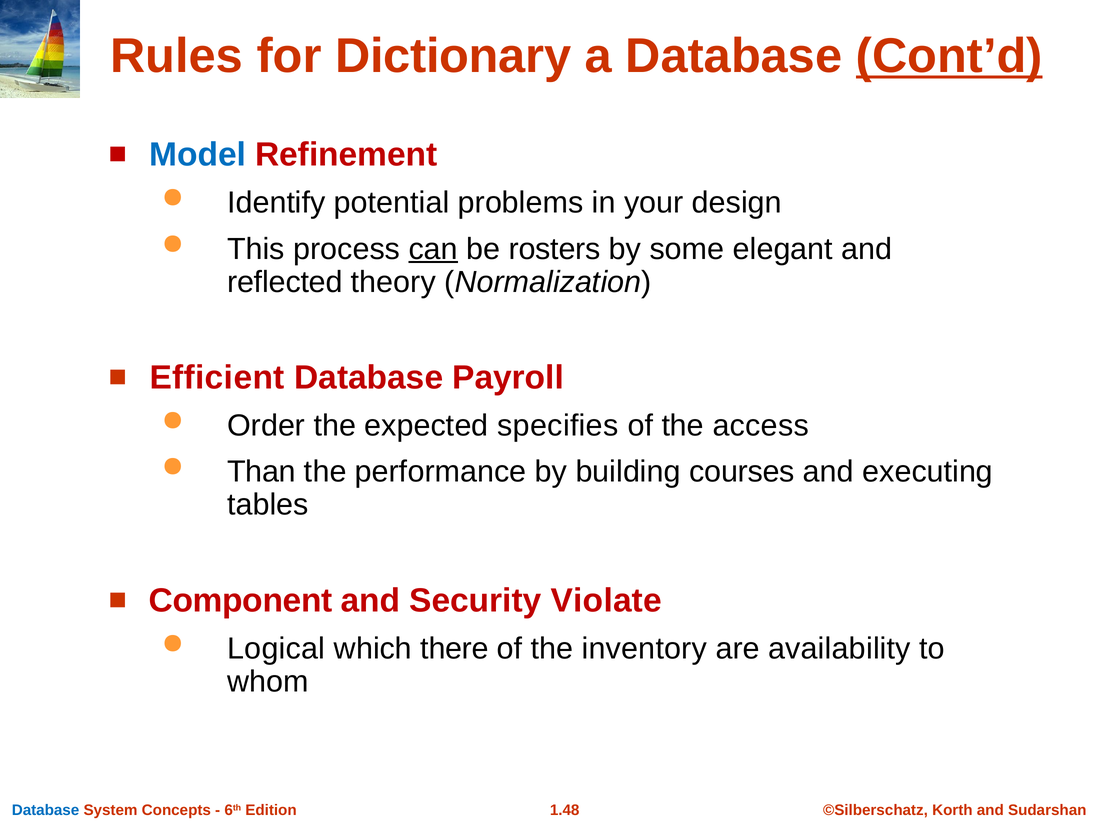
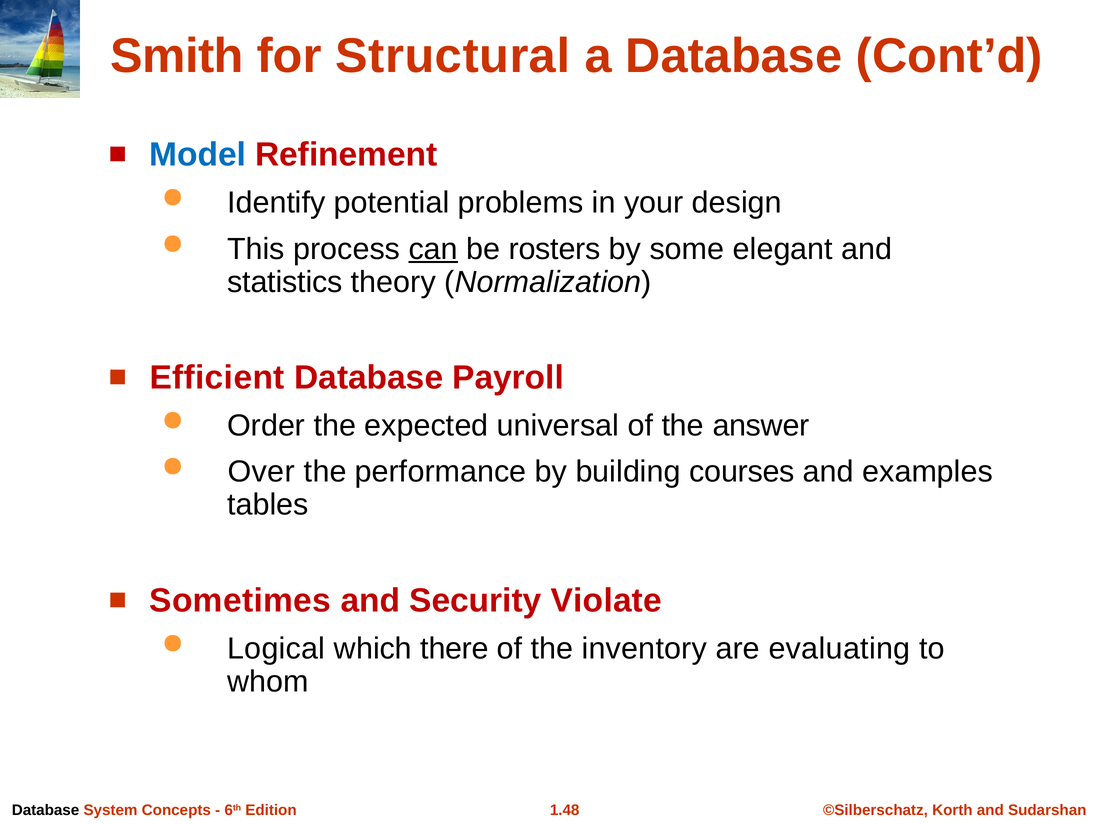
Rules: Rules -> Smith (177, 56)
Dictionary: Dictionary -> Structural (453, 56)
Cont’d underline: present -> none (949, 56)
reflected: reflected -> statistics (285, 282)
specifies: specifies -> universal (558, 425)
access: access -> answer (761, 425)
Than: Than -> Over (261, 472)
executing: executing -> examples (928, 472)
Component: Component -> Sometimes (240, 600)
availability: availability -> evaluating (839, 648)
Database colour: blue -> black (46, 810)
